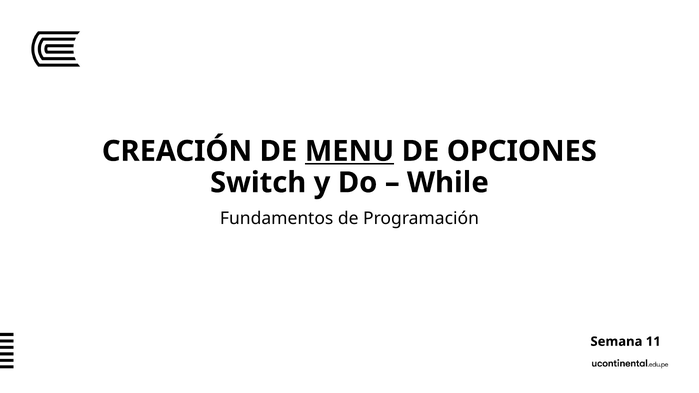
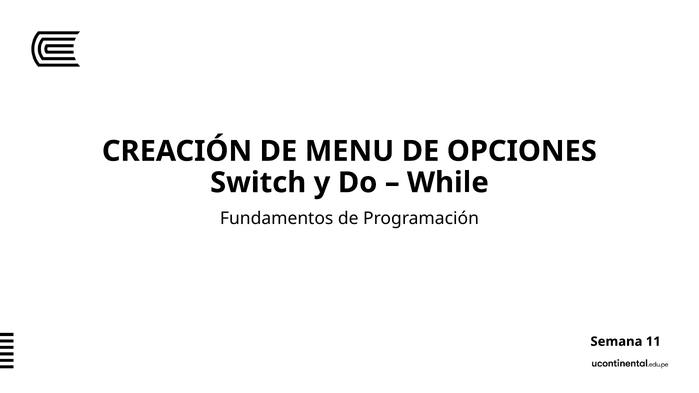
MENU underline: present -> none (349, 151)
